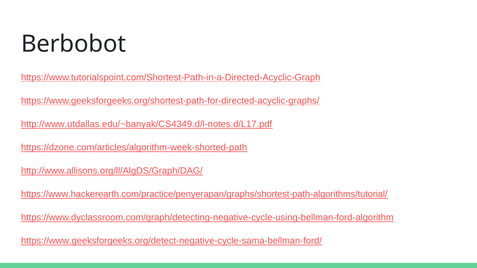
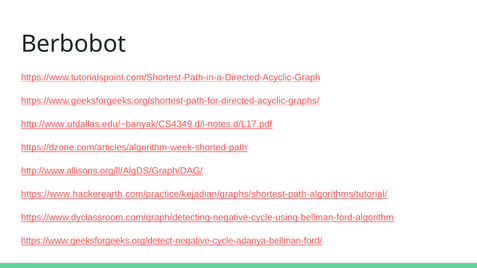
https://www.hackerearth.com/practice/penyerapan/graphs/shortest-path-algorithms/tutorial/: https://www.hackerearth.com/practice/penyerapan/graphs/shortest-path-algorithms/tutorial/ -> https://www.hackerearth.com/practice/kejadian/graphs/shortest-path-algorithms/tutorial/ (204, 194)
https://www.geeksforgeeks.org/detect-negative-cycle-sama-bellman-ford/: https://www.geeksforgeeks.org/detect-negative-cycle-sama-bellman-ford/ -> https://www.geeksforgeeks.org/detect-negative-cycle-adanya-bellman-ford/ (172, 241)
